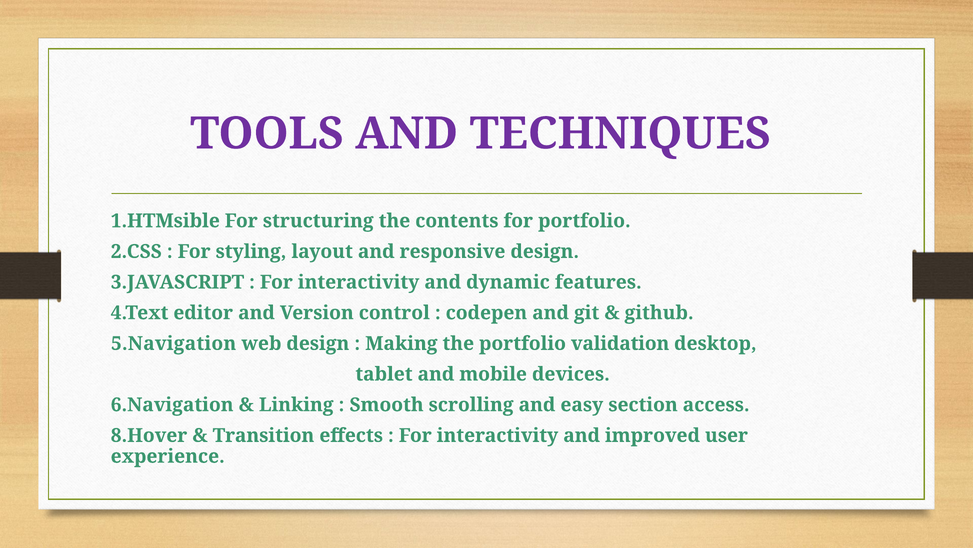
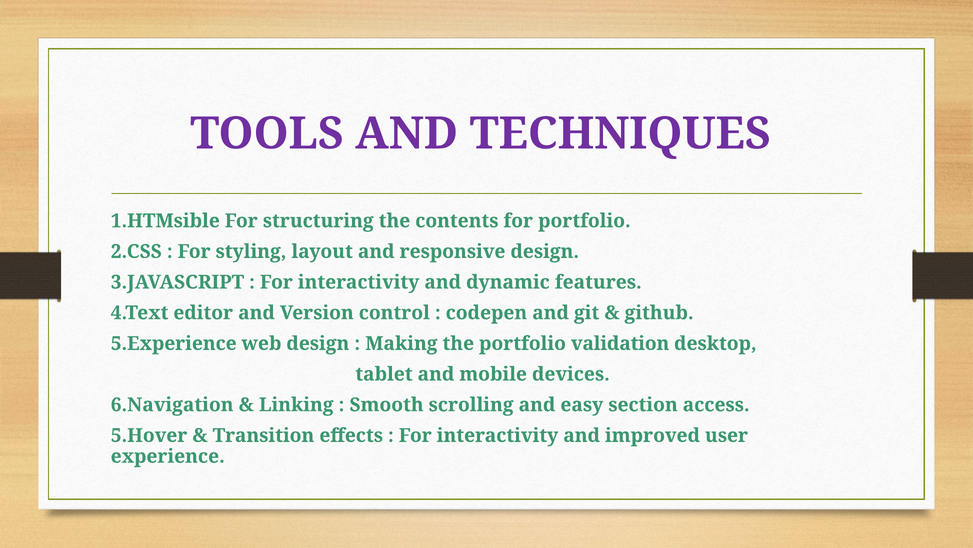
5.Navigation: 5.Navigation -> 5.Experience (174, 343)
8.Hover: 8.Hover -> 5.Hover (149, 435)
